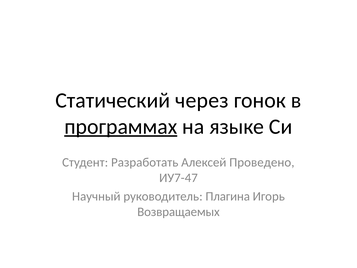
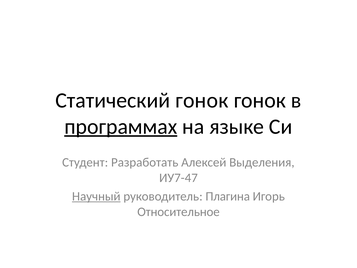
Статический через: через -> гонок (202, 100)
Проведено: Проведено -> Выделения (262, 162)
Научный underline: none -> present (96, 196)
Возвращаемых: Возвращаемых -> Относительное (178, 212)
